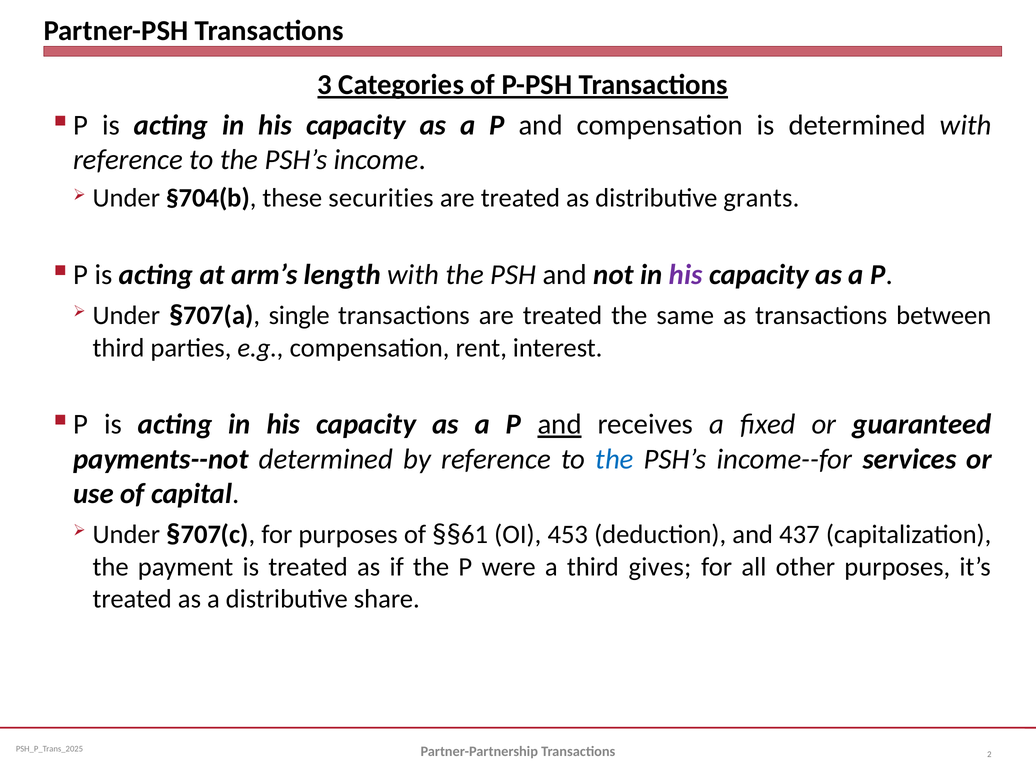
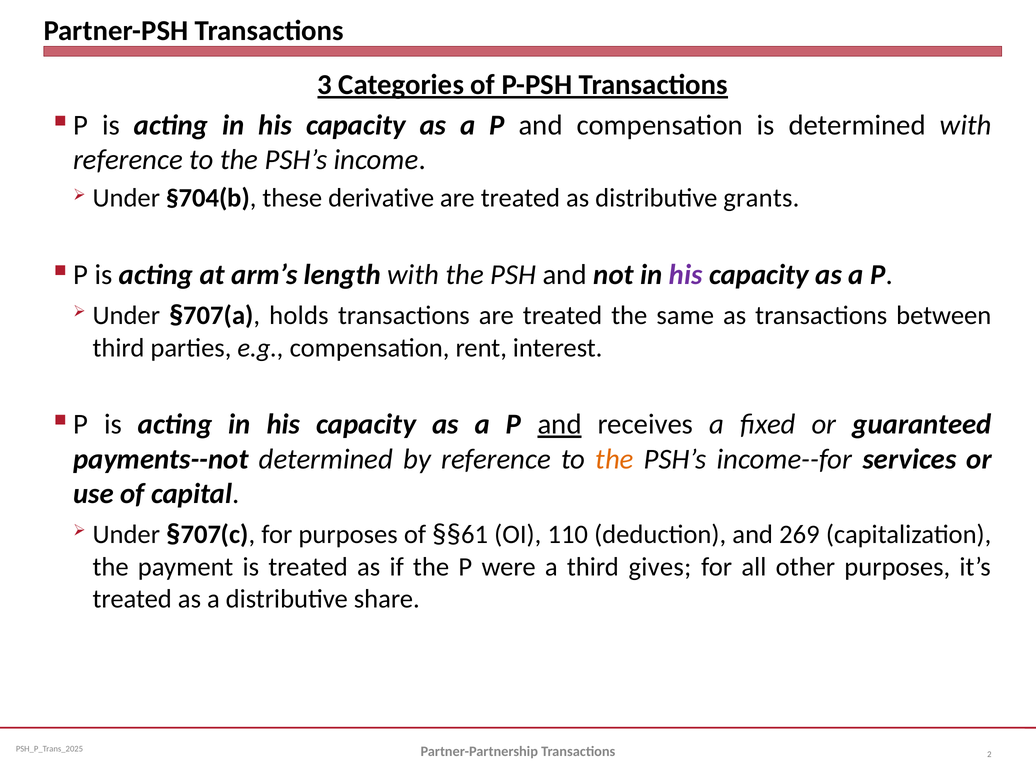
securities: securities -> derivative (381, 198)
single: single -> holds (299, 316)
the colour: blue -> orange (615, 459)
453: 453 -> 110 (568, 535)
437: 437 -> 269 (799, 535)
